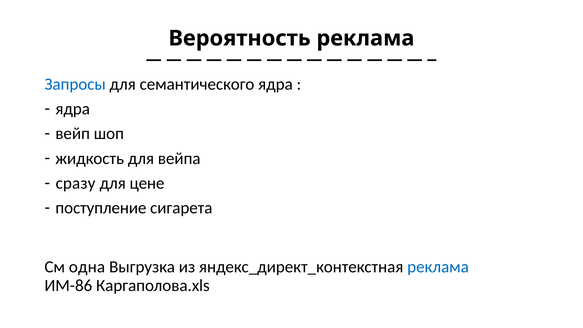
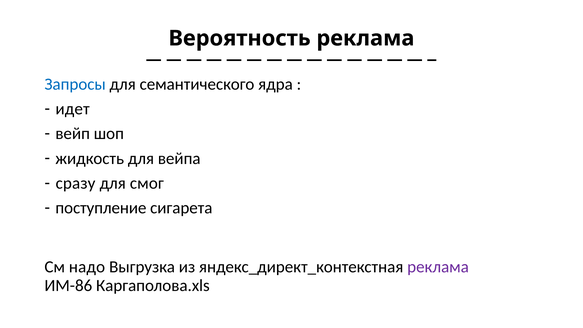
ядра: ядра -> идет (73, 109)
цене: цене -> смог (147, 183)
одна: одна -> надо (87, 267)
реклама colour: blue -> purple (438, 267)
